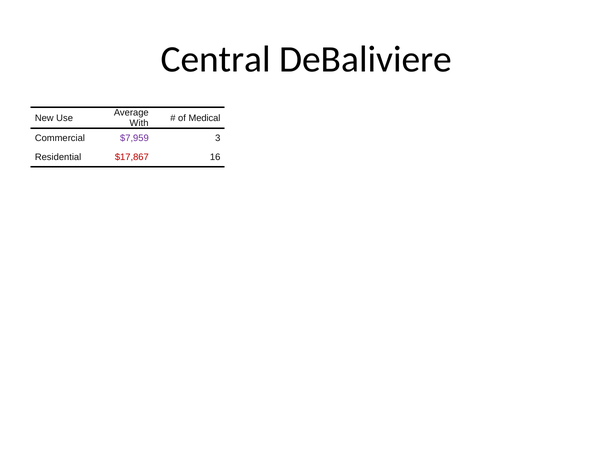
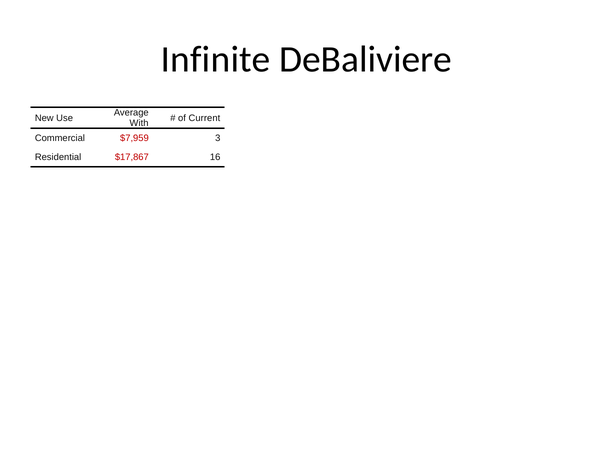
Central: Central -> Infinite (216, 59)
Medical: Medical -> Current (204, 118)
$7,959 colour: purple -> red (134, 138)
